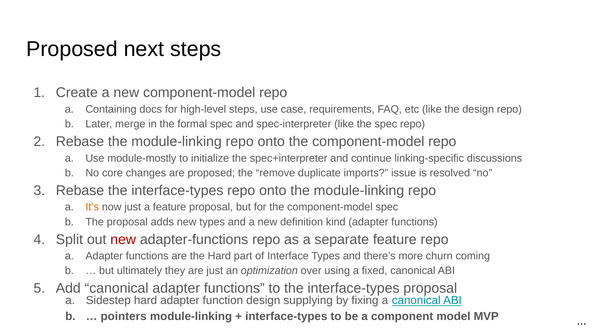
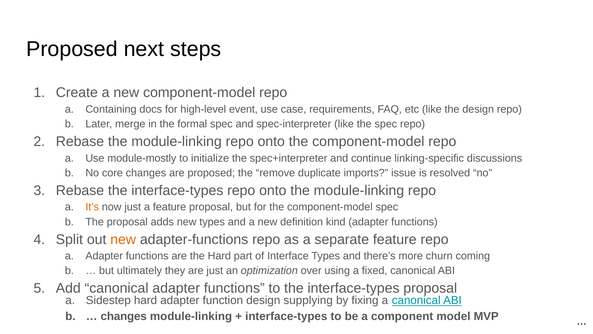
high-level steps: steps -> event (243, 109)
new colour: red -> orange (123, 239)
pointers: pointers -> changes (124, 316)
